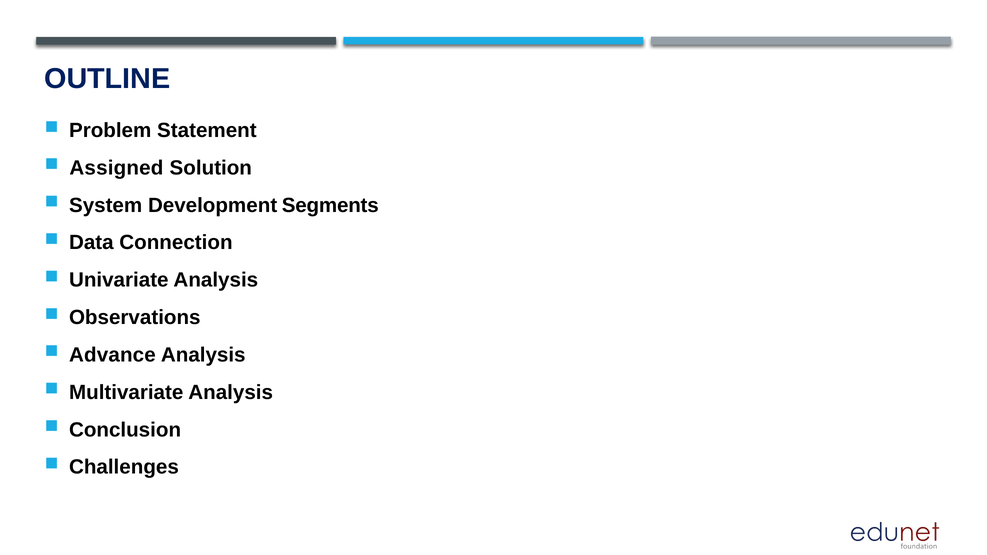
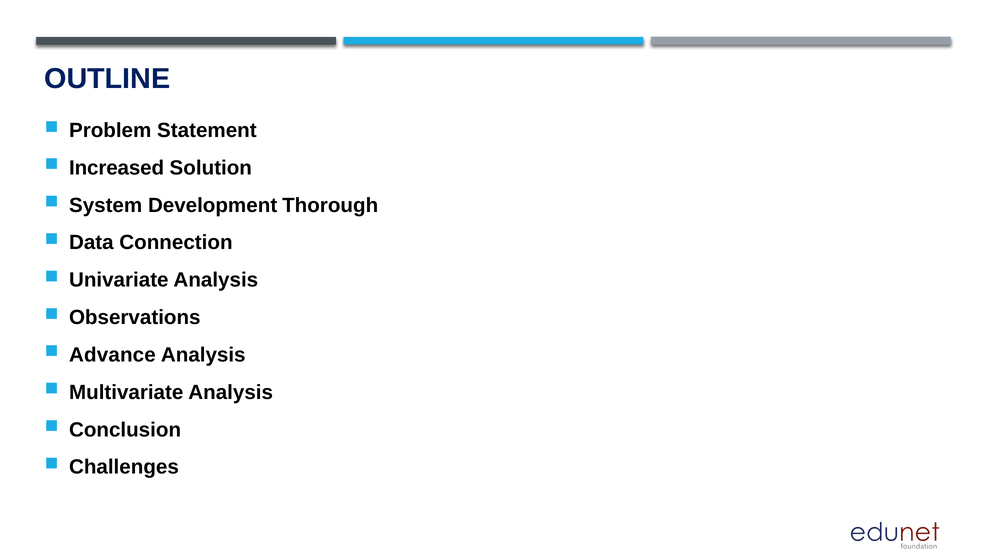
Assigned: Assigned -> Increased (117, 168)
Segments: Segments -> Thorough (330, 205)
